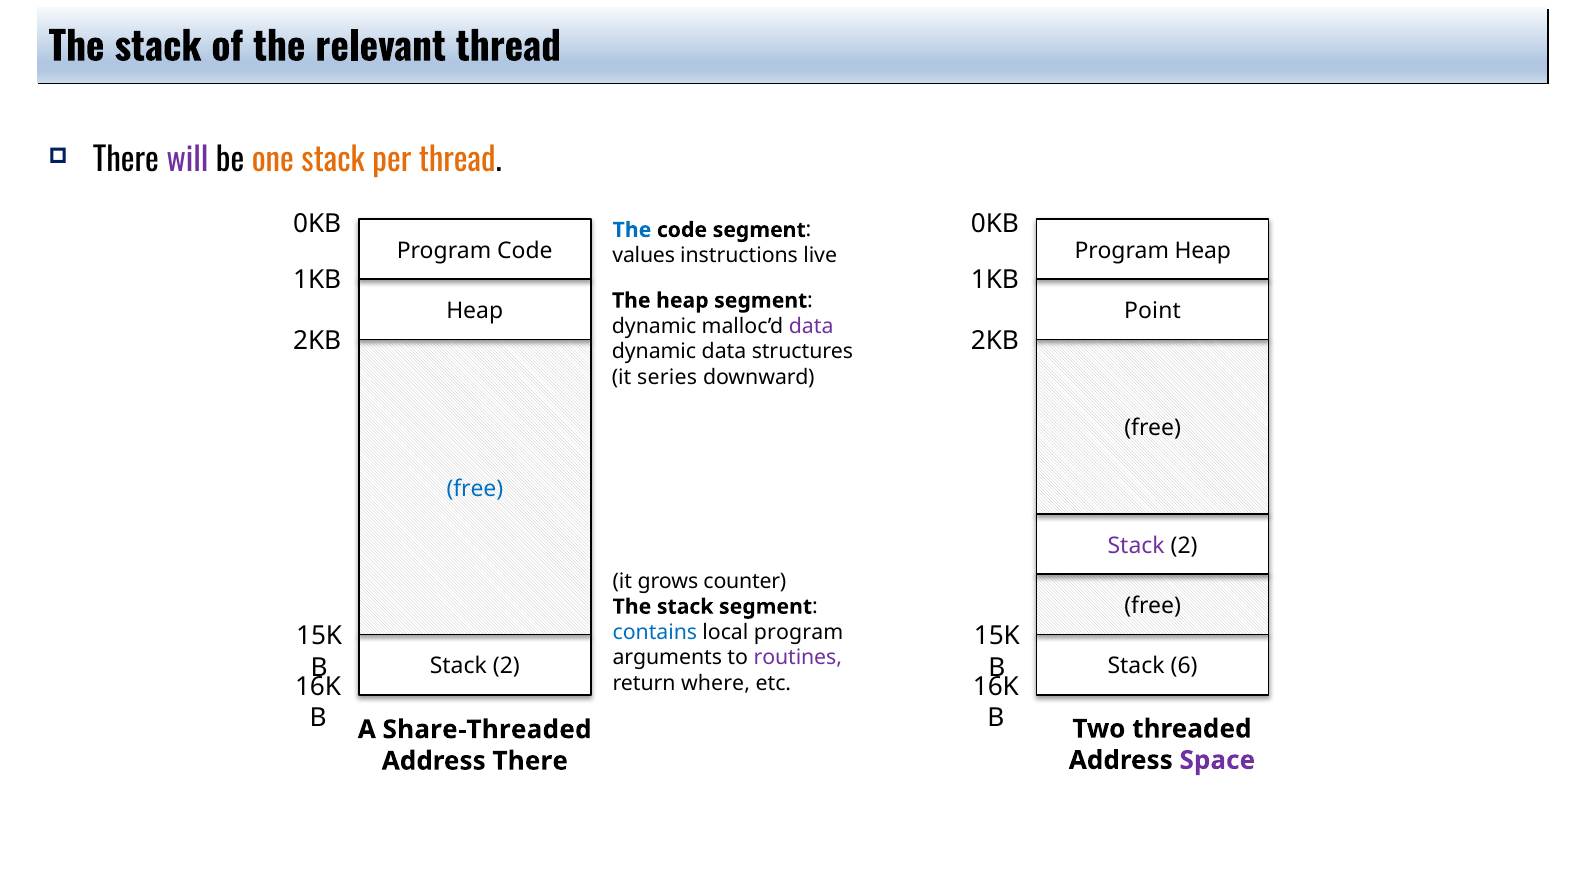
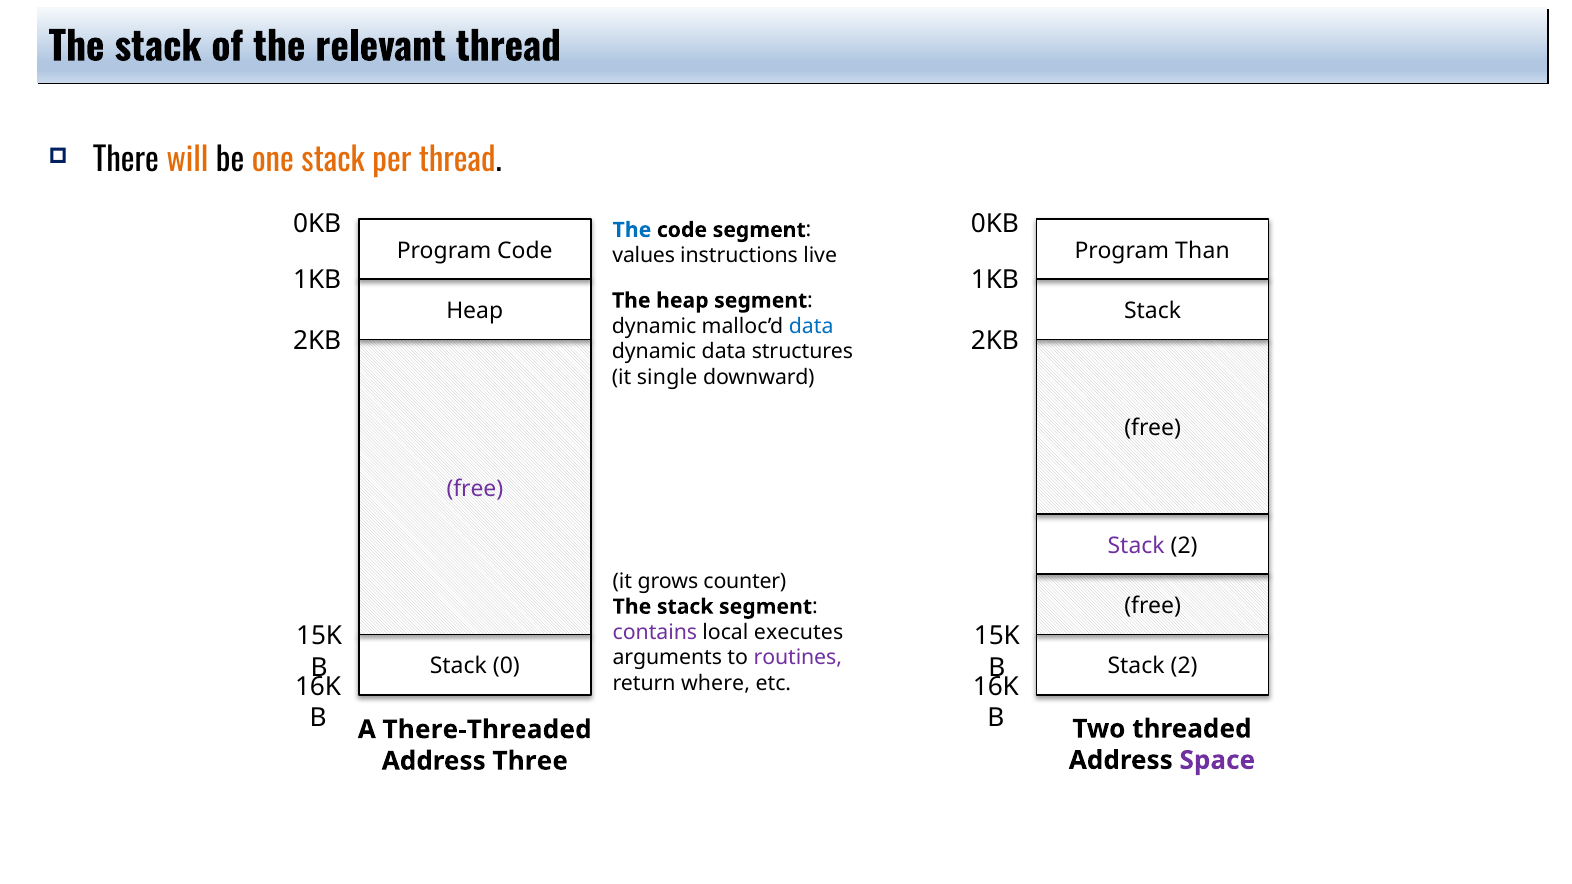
will colour: purple -> orange (187, 161)
Program Heap: Heap -> Than (1203, 251)
Point: Point -> Stack (1153, 311)
data colour: purple -> blue (811, 326)
series: series -> single (667, 377)
free colour: blue -> purple (475, 489)
contains colour: blue -> purple (655, 632)
local program: program -> executes (799, 632)
2: 2 -> 0 (506, 666)
6: 6 -> 2 (1184, 666)
Share-Threaded: Share-Threaded -> There-Threaded (487, 730)
Address There: There -> Three (530, 761)
